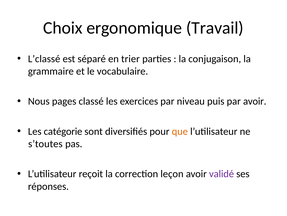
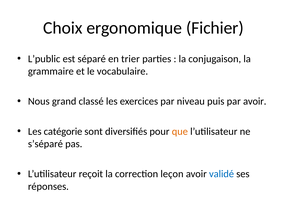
Travail: Travail -> Fichier (215, 28)
L’classé: L’classé -> L’public (44, 59)
pages: pages -> grand (64, 101)
s’toutes: s’toutes -> s’séparé (45, 143)
validé colour: purple -> blue (222, 173)
